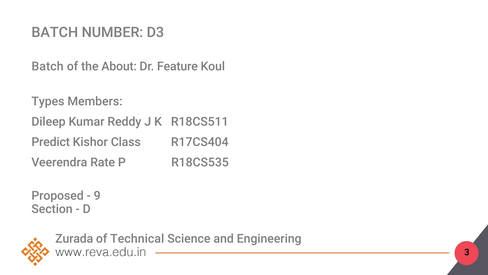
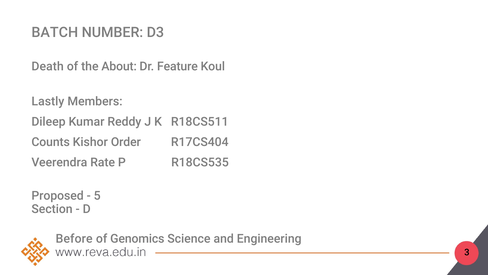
Batch: Batch -> Death (48, 66)
Types: Types -> Lastly (48, 101)
Predict: Predict -> Counts (51, 142)
Class: Class -> Order (126, 142)
9: 9 -> 5 (97, 196)
Zurada: Zurada -> Before (74, 238)
Technical: Technical -> Genomics (137, 238)
